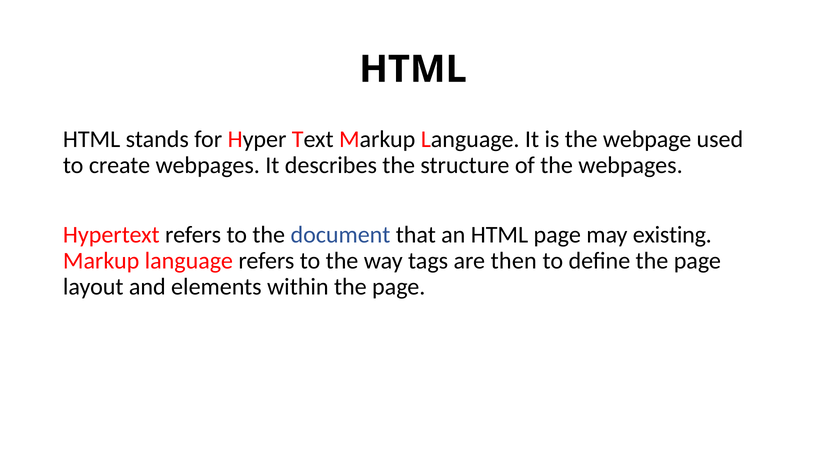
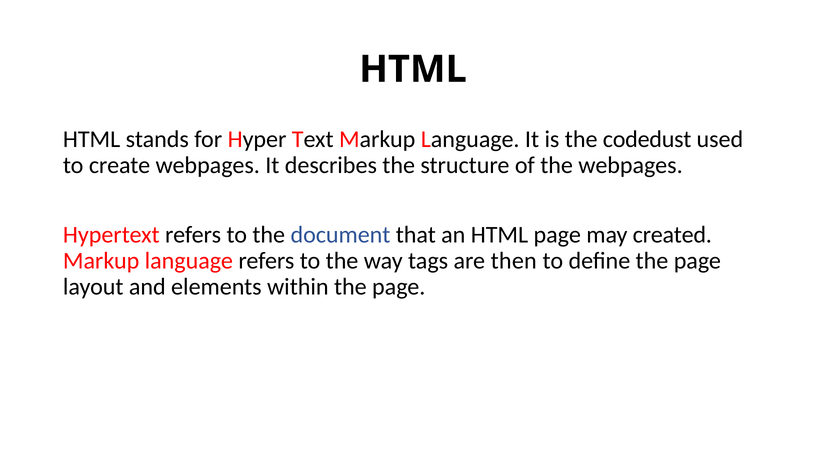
webpage: webpage -> codedust (647, 140)
existing: existing -> created (672, 235)
